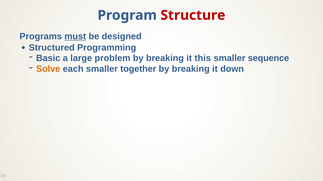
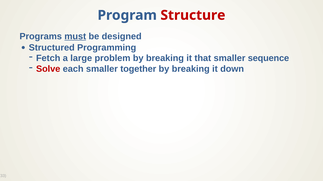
Basic: Basic -> Fetch (48, 58)
this: this -> that (203, 58)
Solve colour: orange -> red (48, 69)
